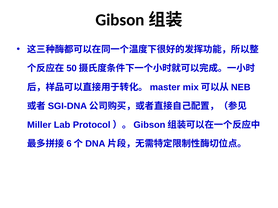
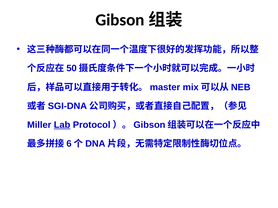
Lab underline: none -> present (62, 125)
